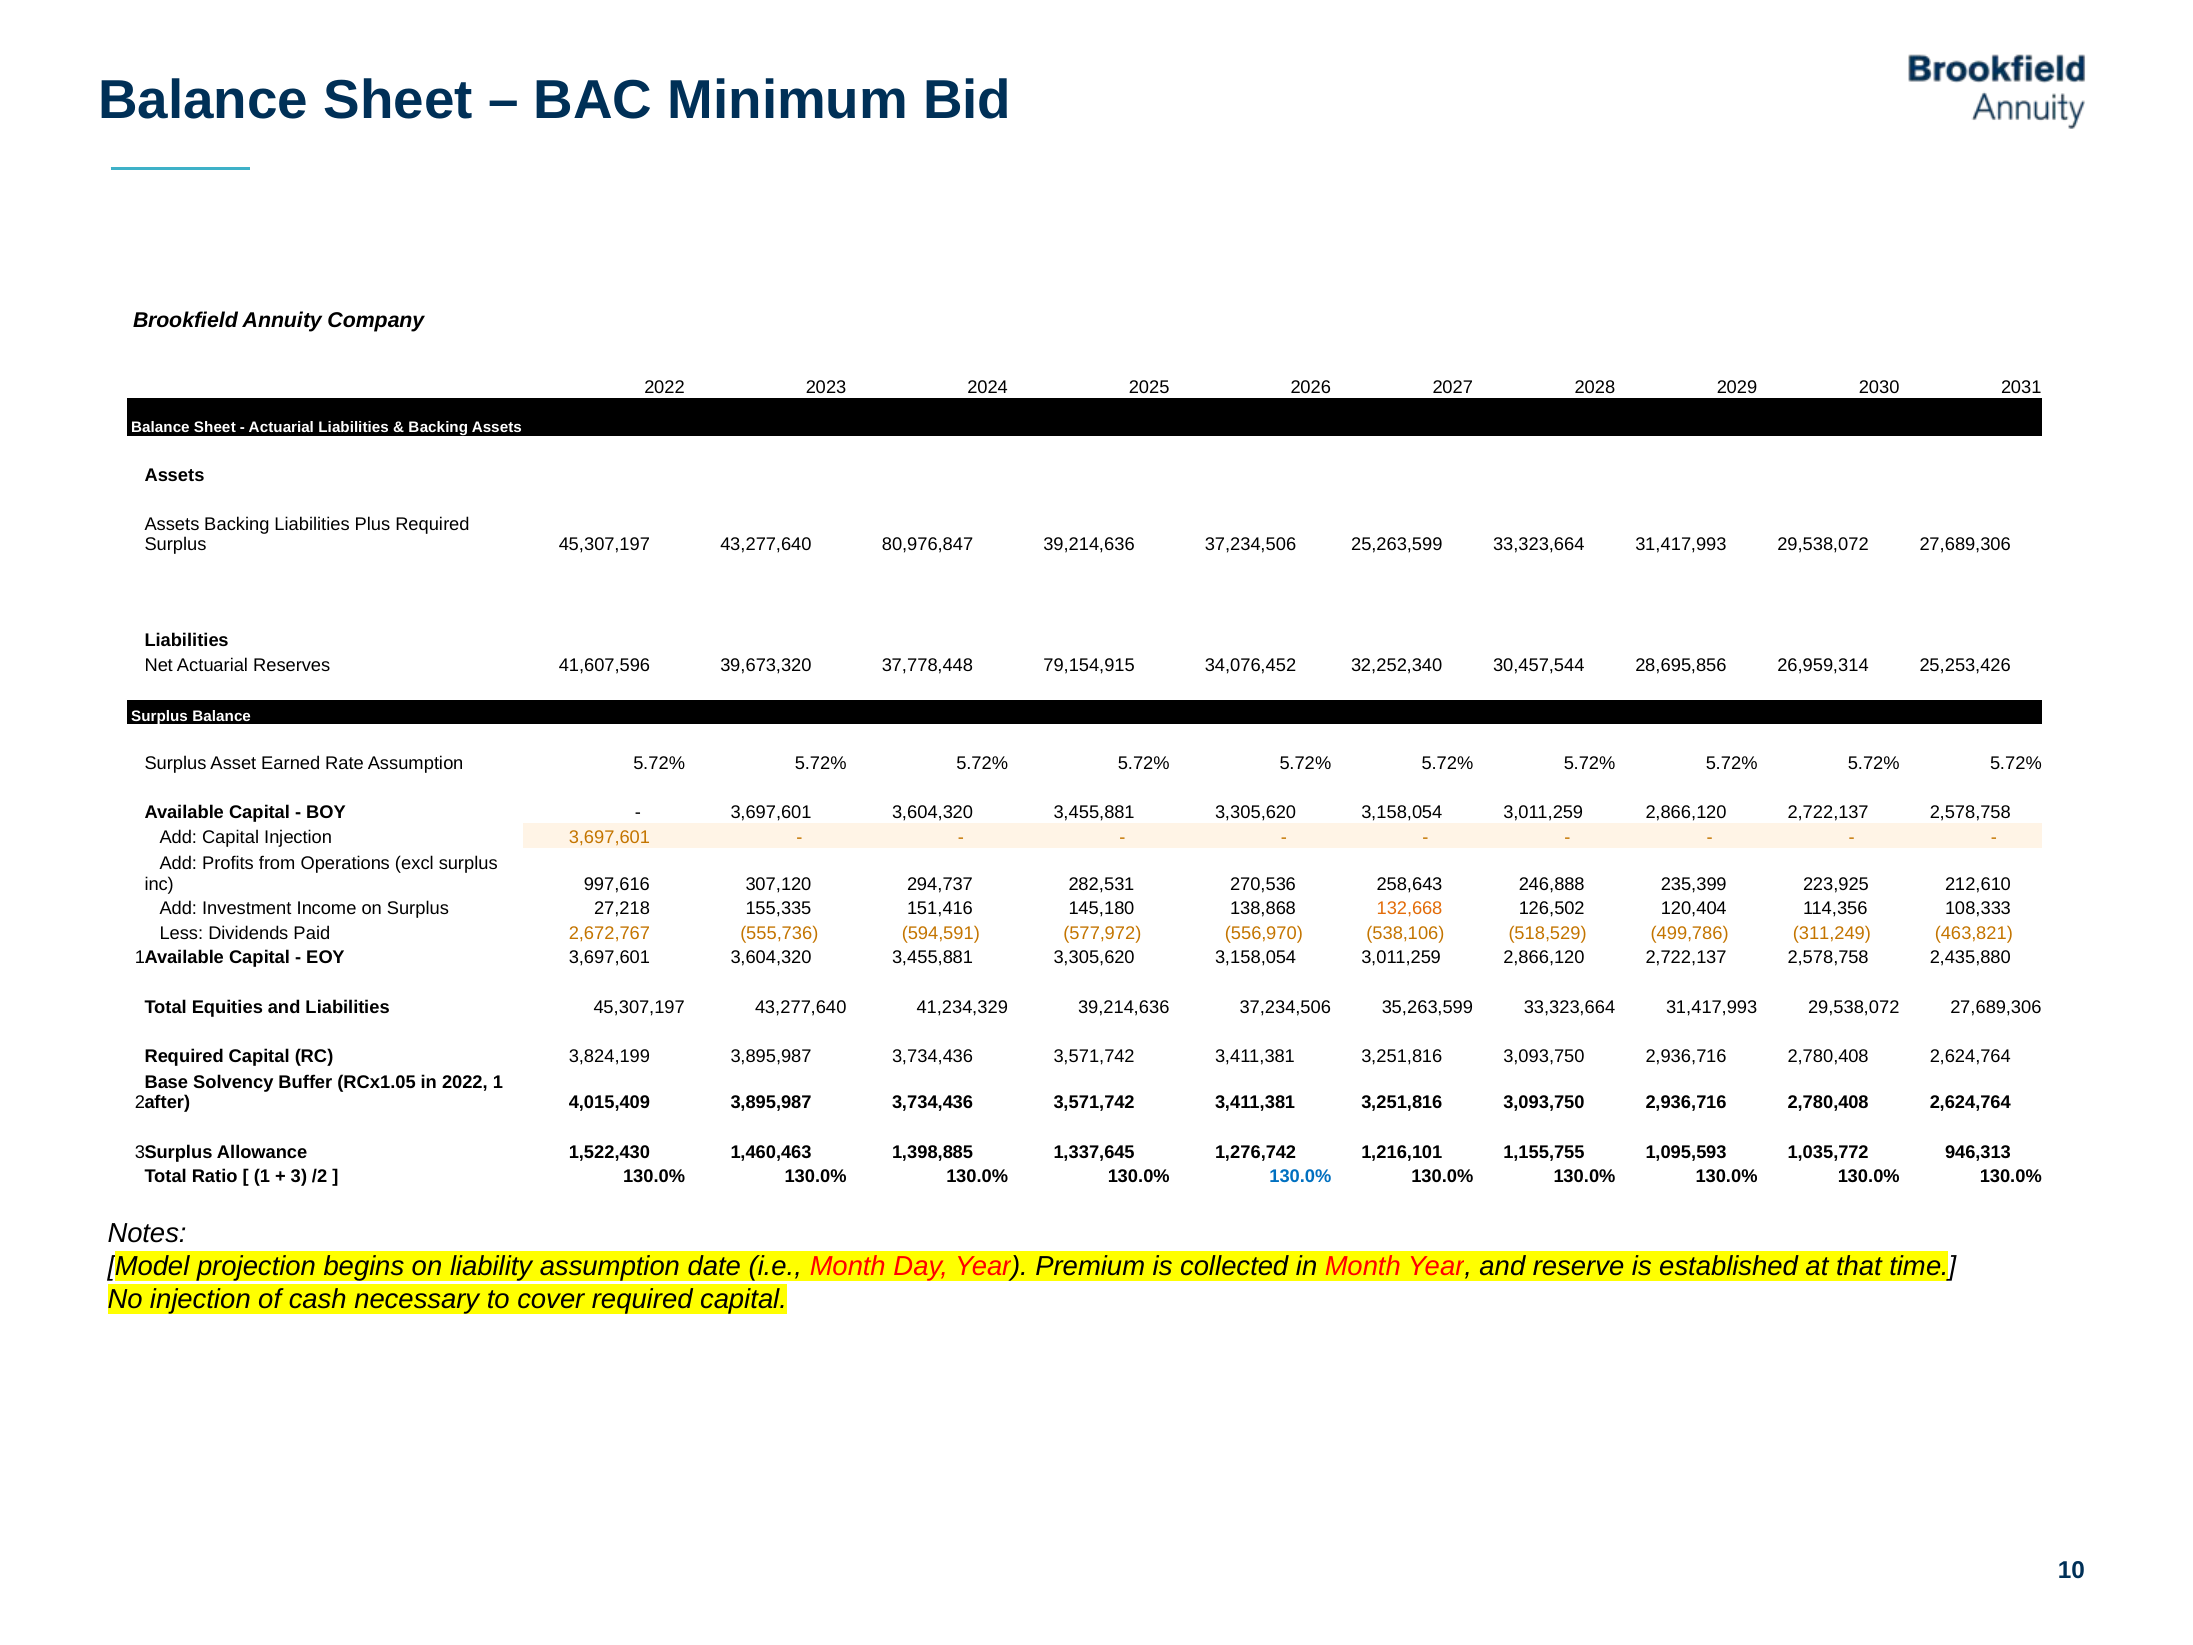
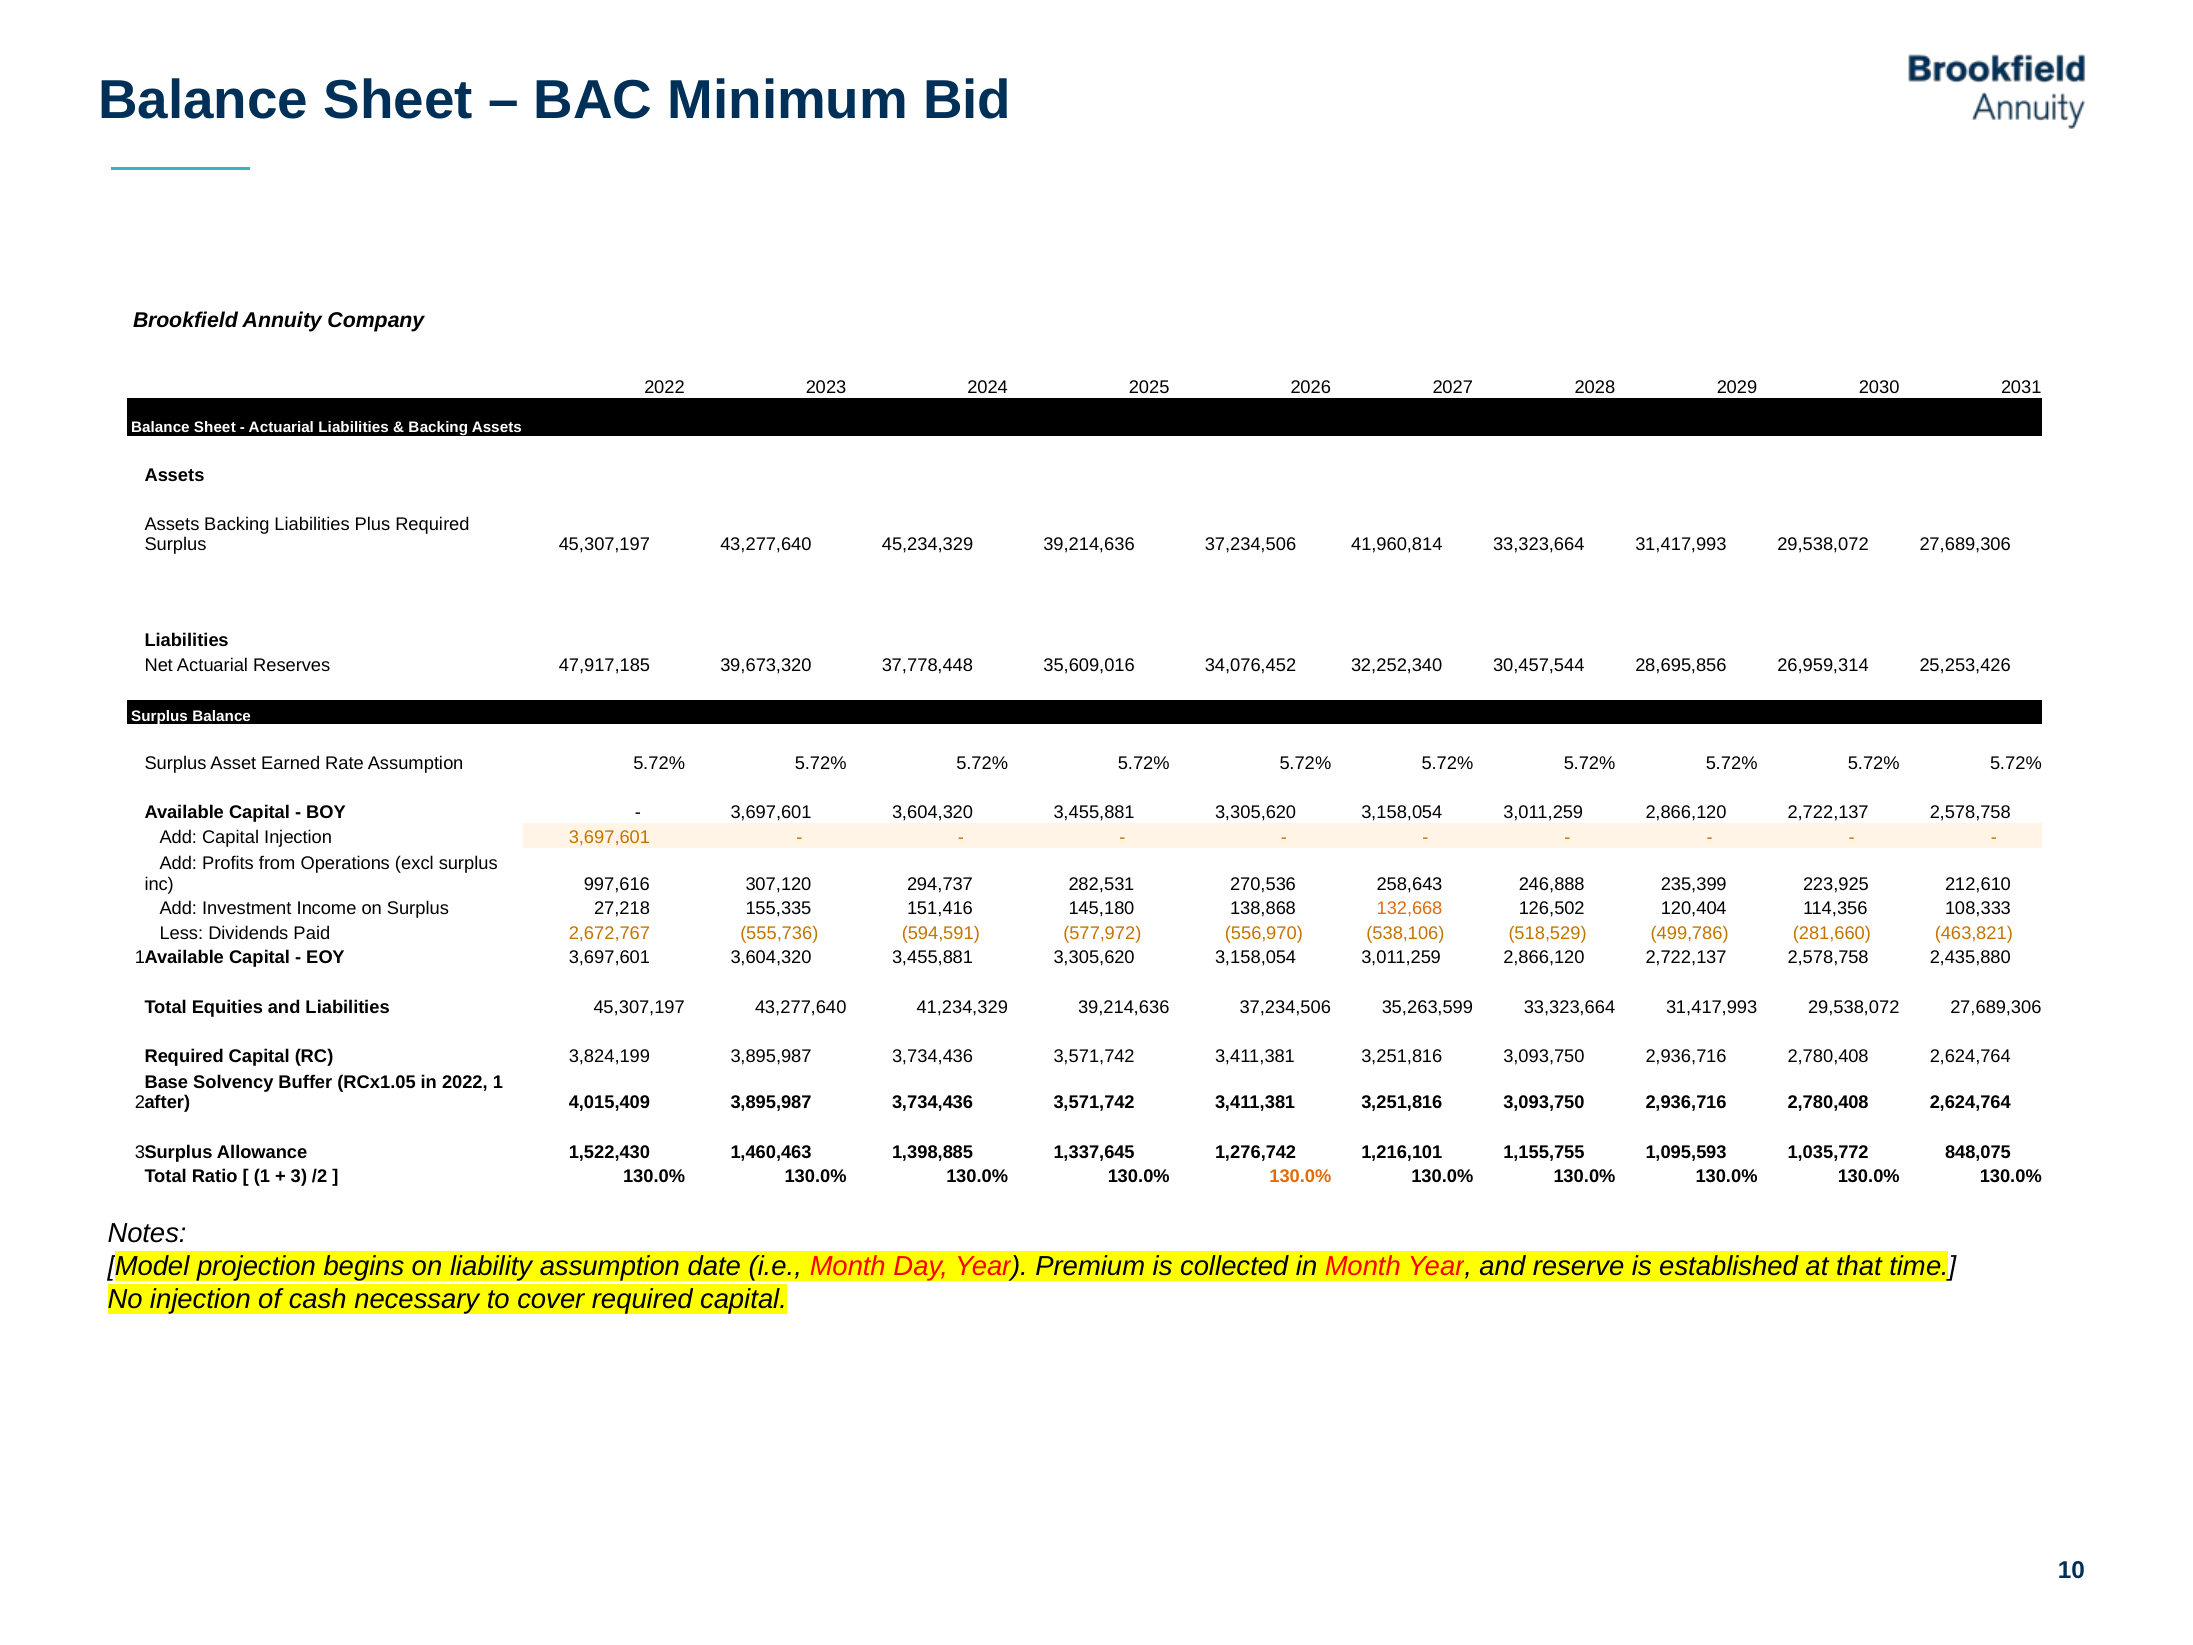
80,976,847: 80,976,847 -> 45,234,329 (928, 545)
25,263,599: 25,263,599 -> 41,960,814 (1397, 545)
41,607,596: 41,607,596 -> 47,917,185 (604, 665)
79,154,915: 79,154,915 -> 35,609,016 (1089, 665)
311,249: 311,249 -> 281,660 (1832, 933)
946,313: 946,313 -> 848,075 (1978, 1152)
130.0% colour: blue -> orange (1300, 1176)
